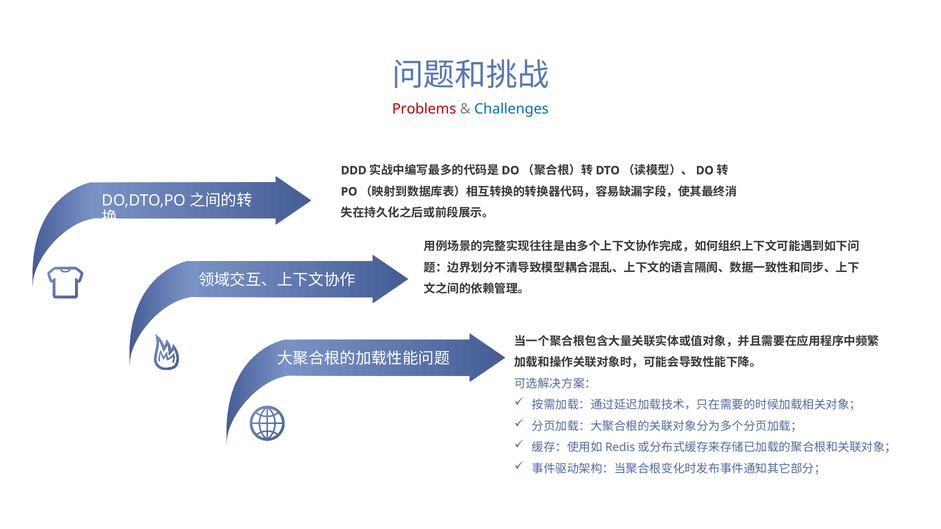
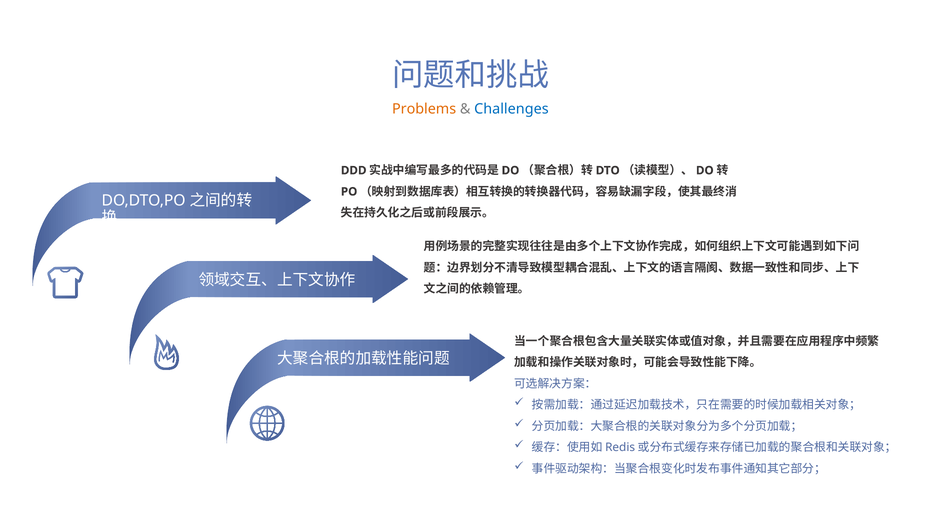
Problems colour: red -> orange (424, 109)
